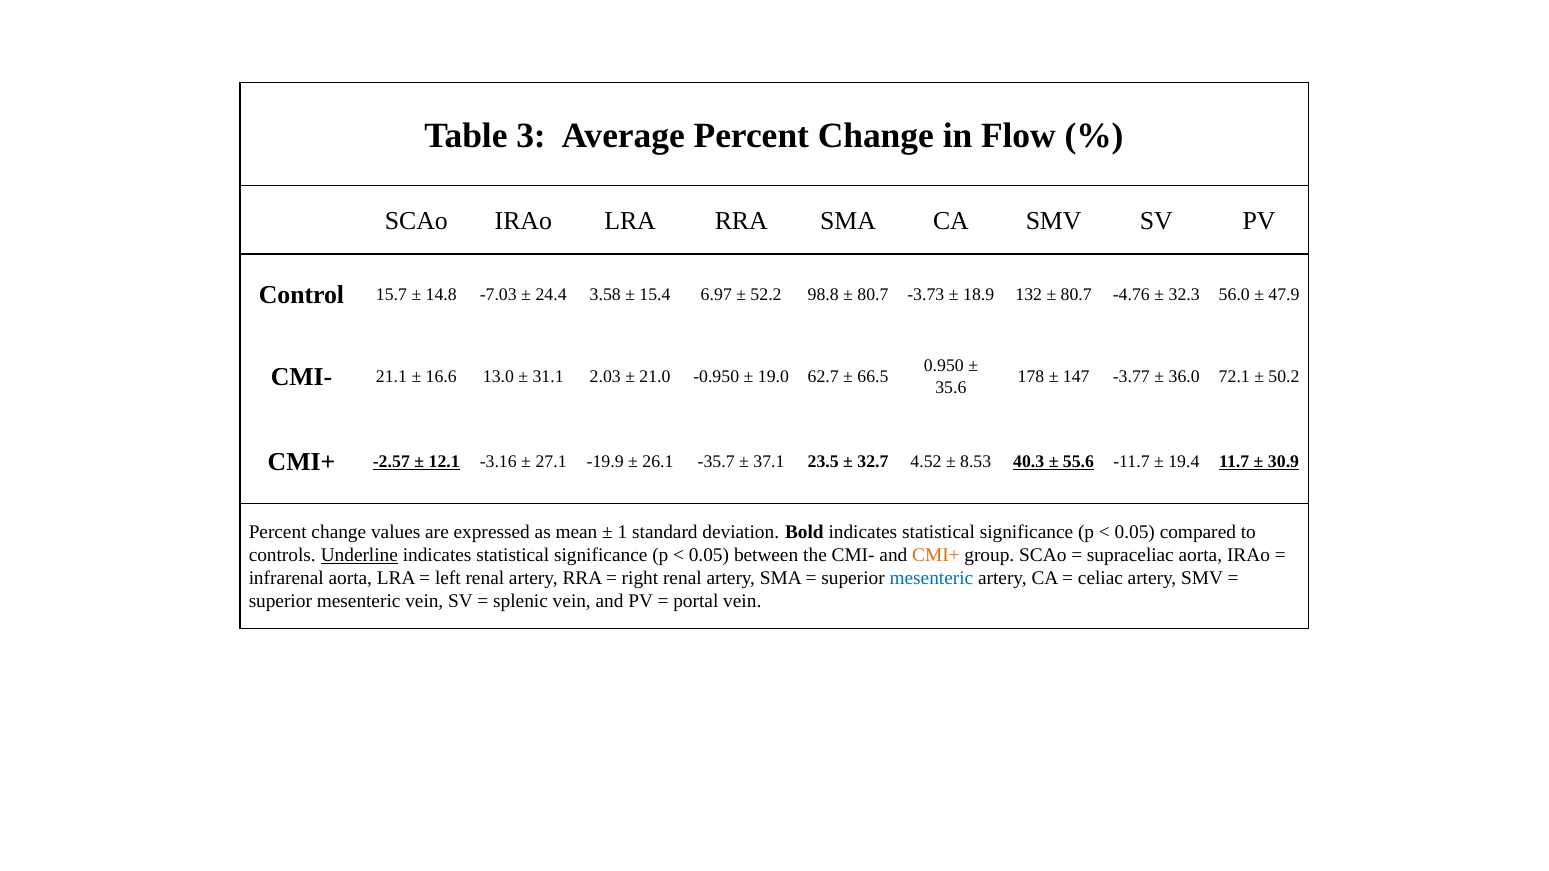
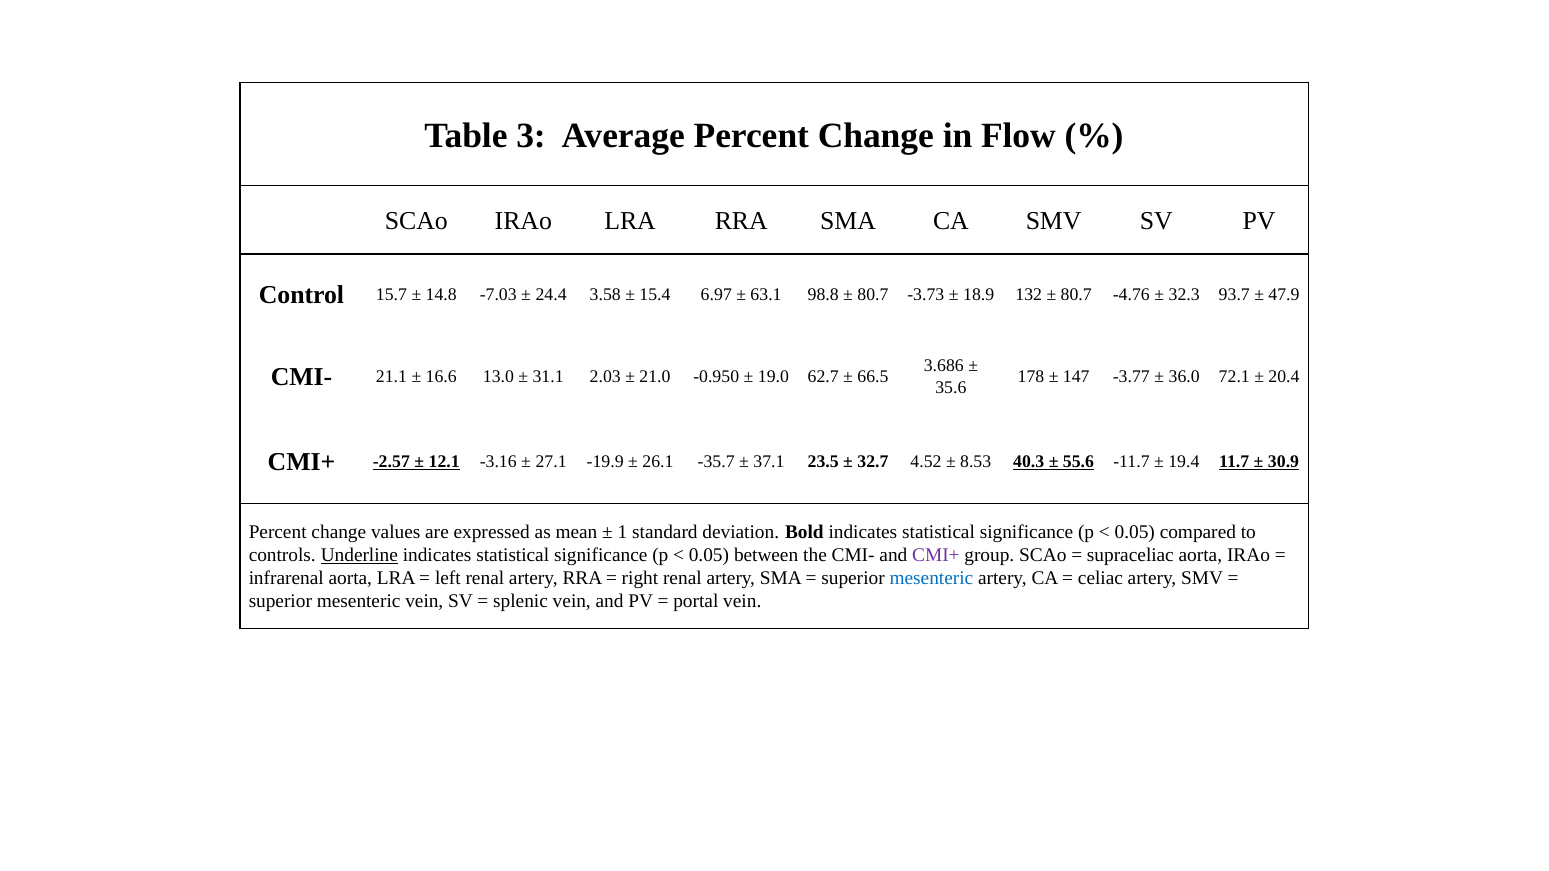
52.2: 52.2 -> 63.1 (766, 294)
56.0: 56.0 -> 93.7 (1234, 294)
0.950: 0.950 -> 3.686 (944, 366)
50.2: 50.2 -> 20.4 (1284, 377)
CMI+ colour: orange -> purple (936, 555)
